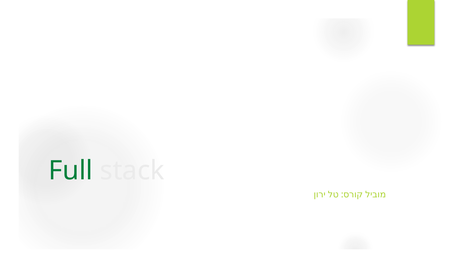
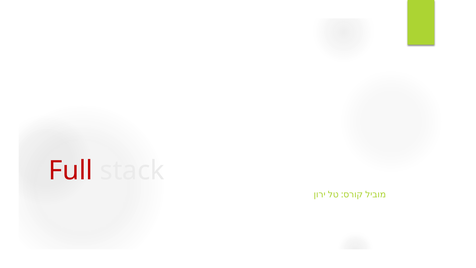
Full colour: green -> red (71, 171)
